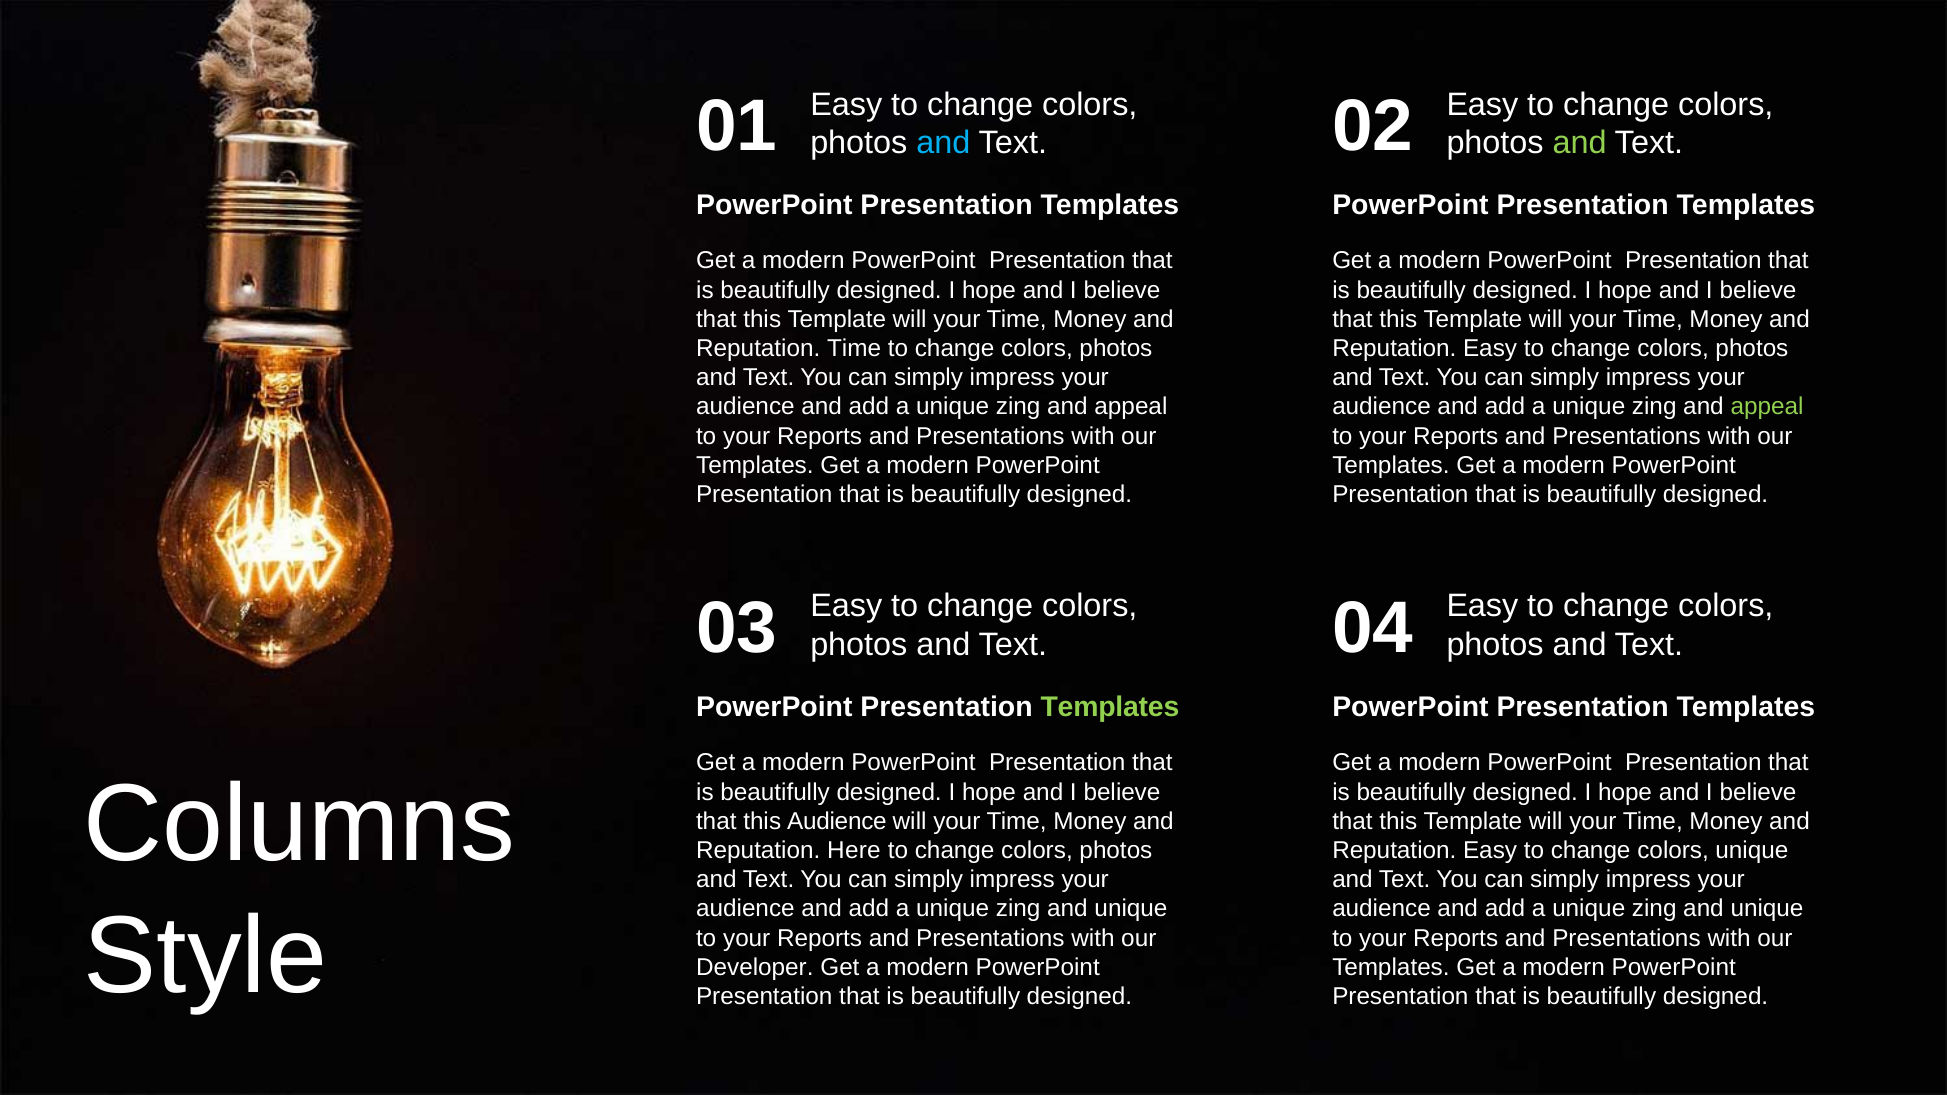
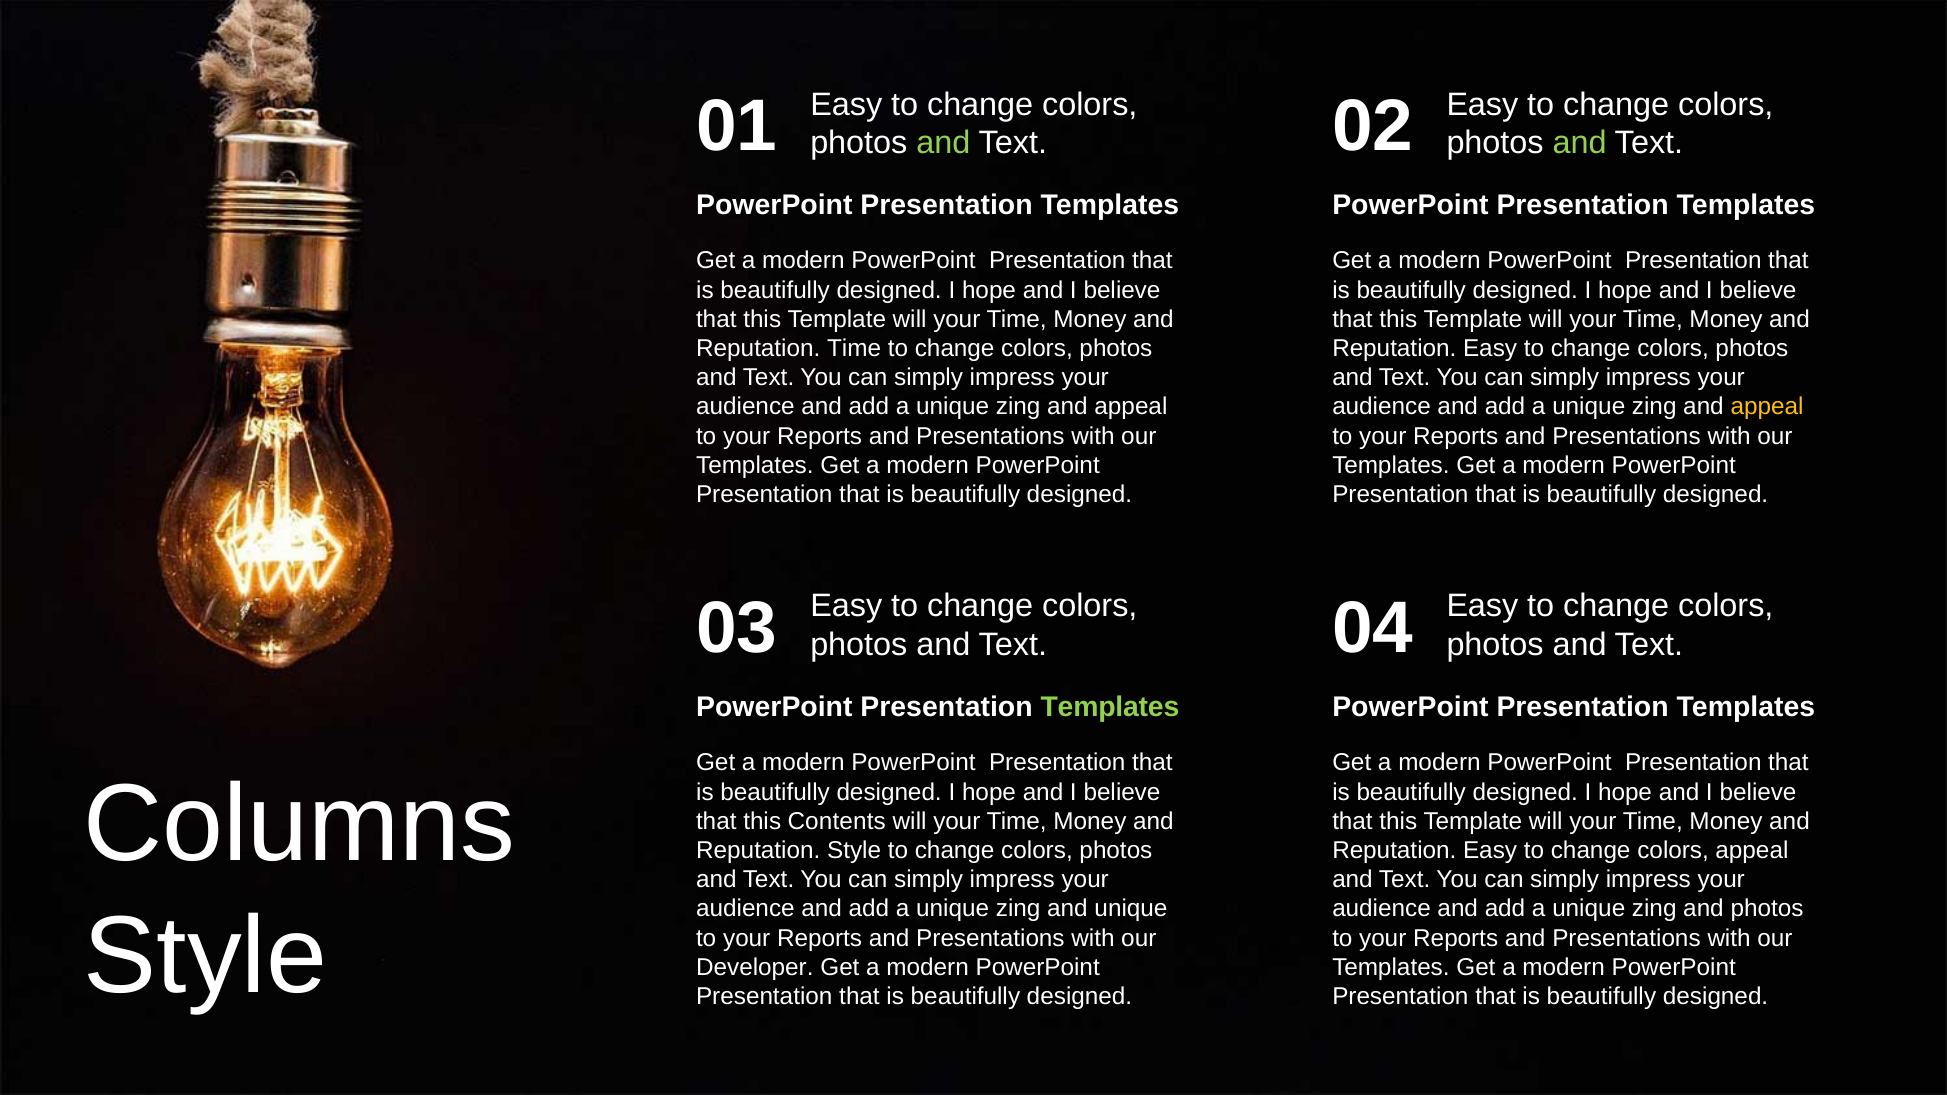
and colour: light blue -> light green (943, 143)
appeal colour: light green -> yellow (1767, 407)
this Audience: Audience -> Contents (837, 821)
Reputation Here: Here -> Style (854, 851)
colors unique: unique -> appeal (1752, 851)
unique: unique -> photos (1767, 909)
